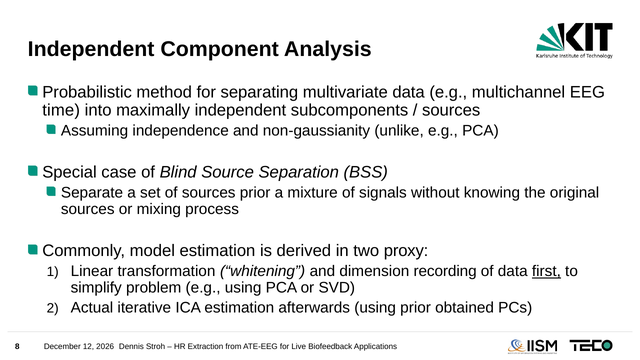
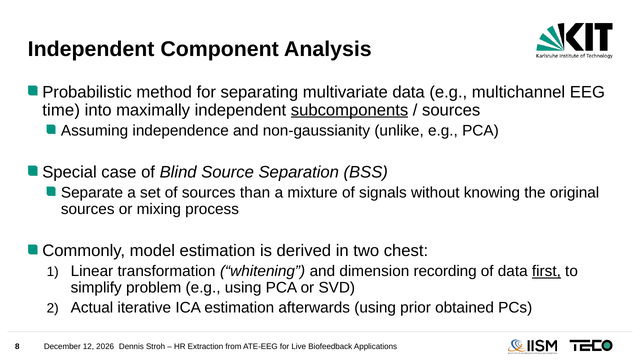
subcomponents underline: none -> present (350, 110)
sources prior: prior -> than (255, 193)
proxy: proxy -> chest (406, 251)
